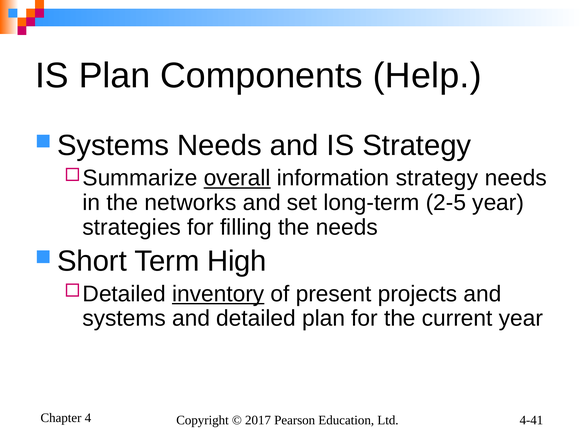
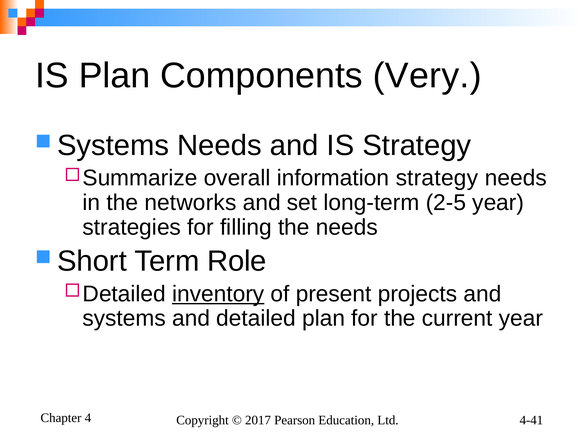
Help: Help -> Very (427, 76)
overall underline: present -> none (237, 178)
High: High -> Role (237, 261)
